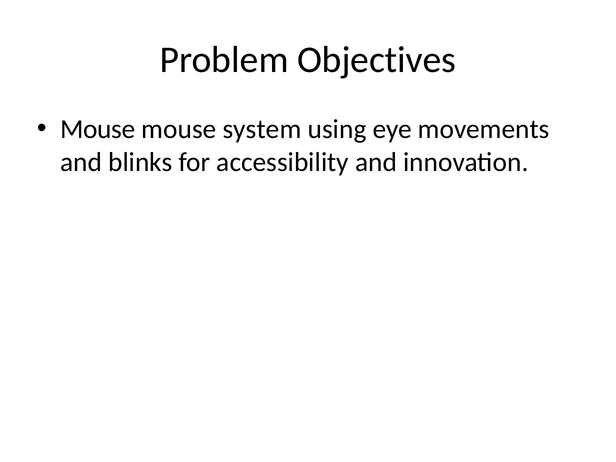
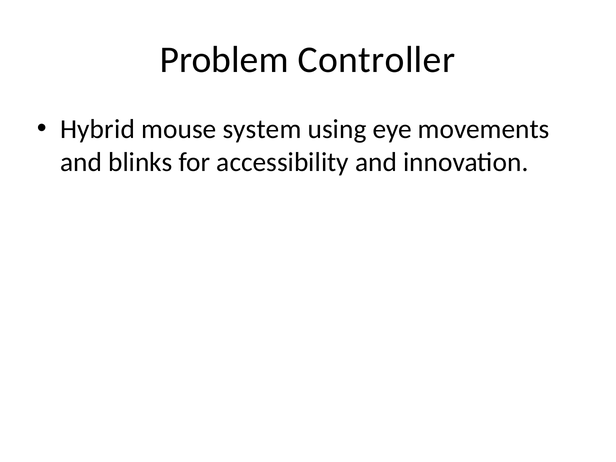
Objectives: Objectives -> Controller (376, 60)
Mouse: Mouse -> Hybrid (98, 129)
